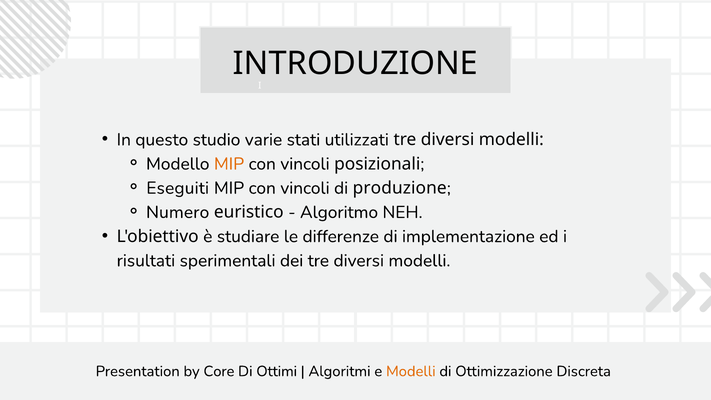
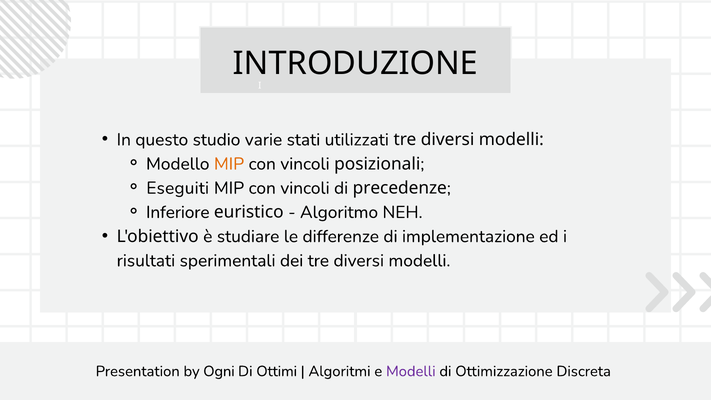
produzione: produzione -> precedenze (400, 188)
Numero: Numero -> Inferiore (178, 212)
Core: Core -> Ogni (219, 371)
Modelli colour: orange -> purple (411, 371)
